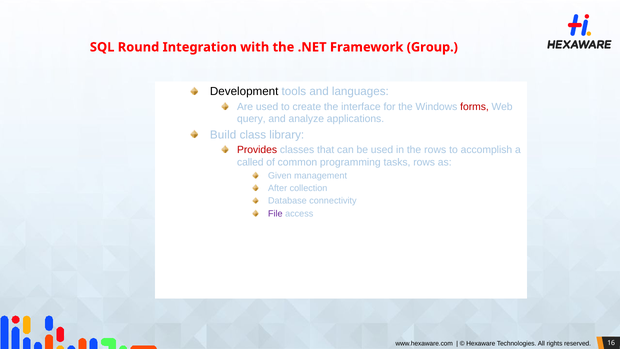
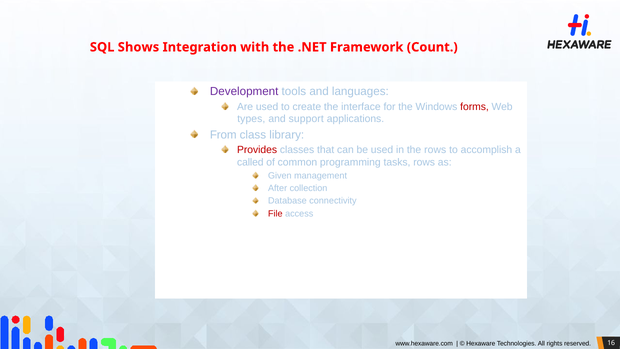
Round: Round -> Shows (138, 47)
Group: Group -> Count (432, 47)
Development colour: black -> purple (244, 91)
query: query -> types (251, 119)
analyze: analyze -> support (306, 119)
Build: Build -> From (223, 135)
File colour: purple -> red (275, 214)
